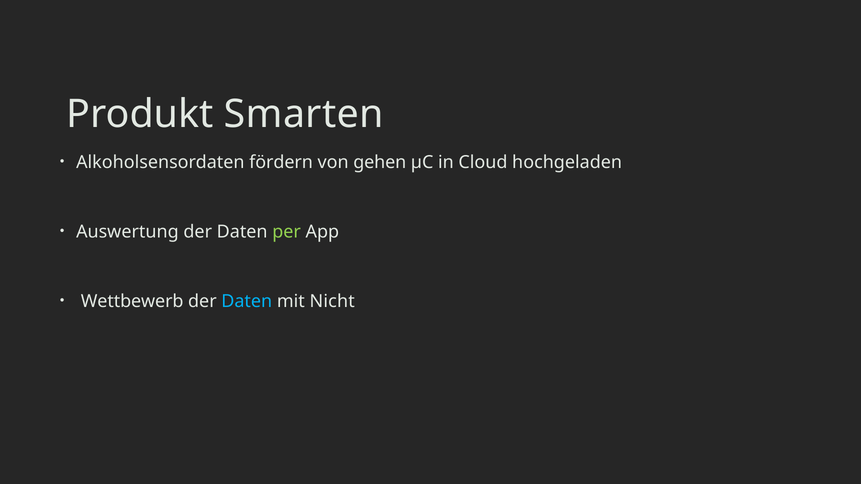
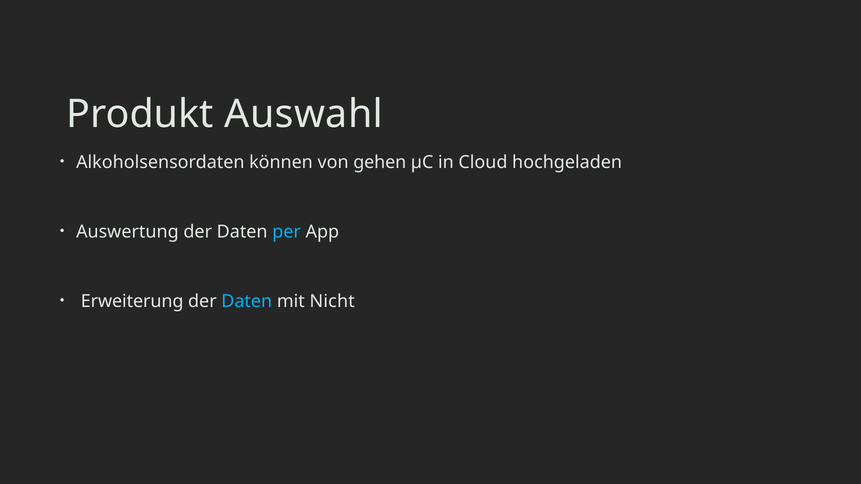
Smarten: Smarten -> Auswahl (304, 114)
fördern: fördern -> können (281, 162)
per colour: light green -> light blue (287, 232)
Wettbewerb: Wettbewerb -> Erweiterung (132, 302)
